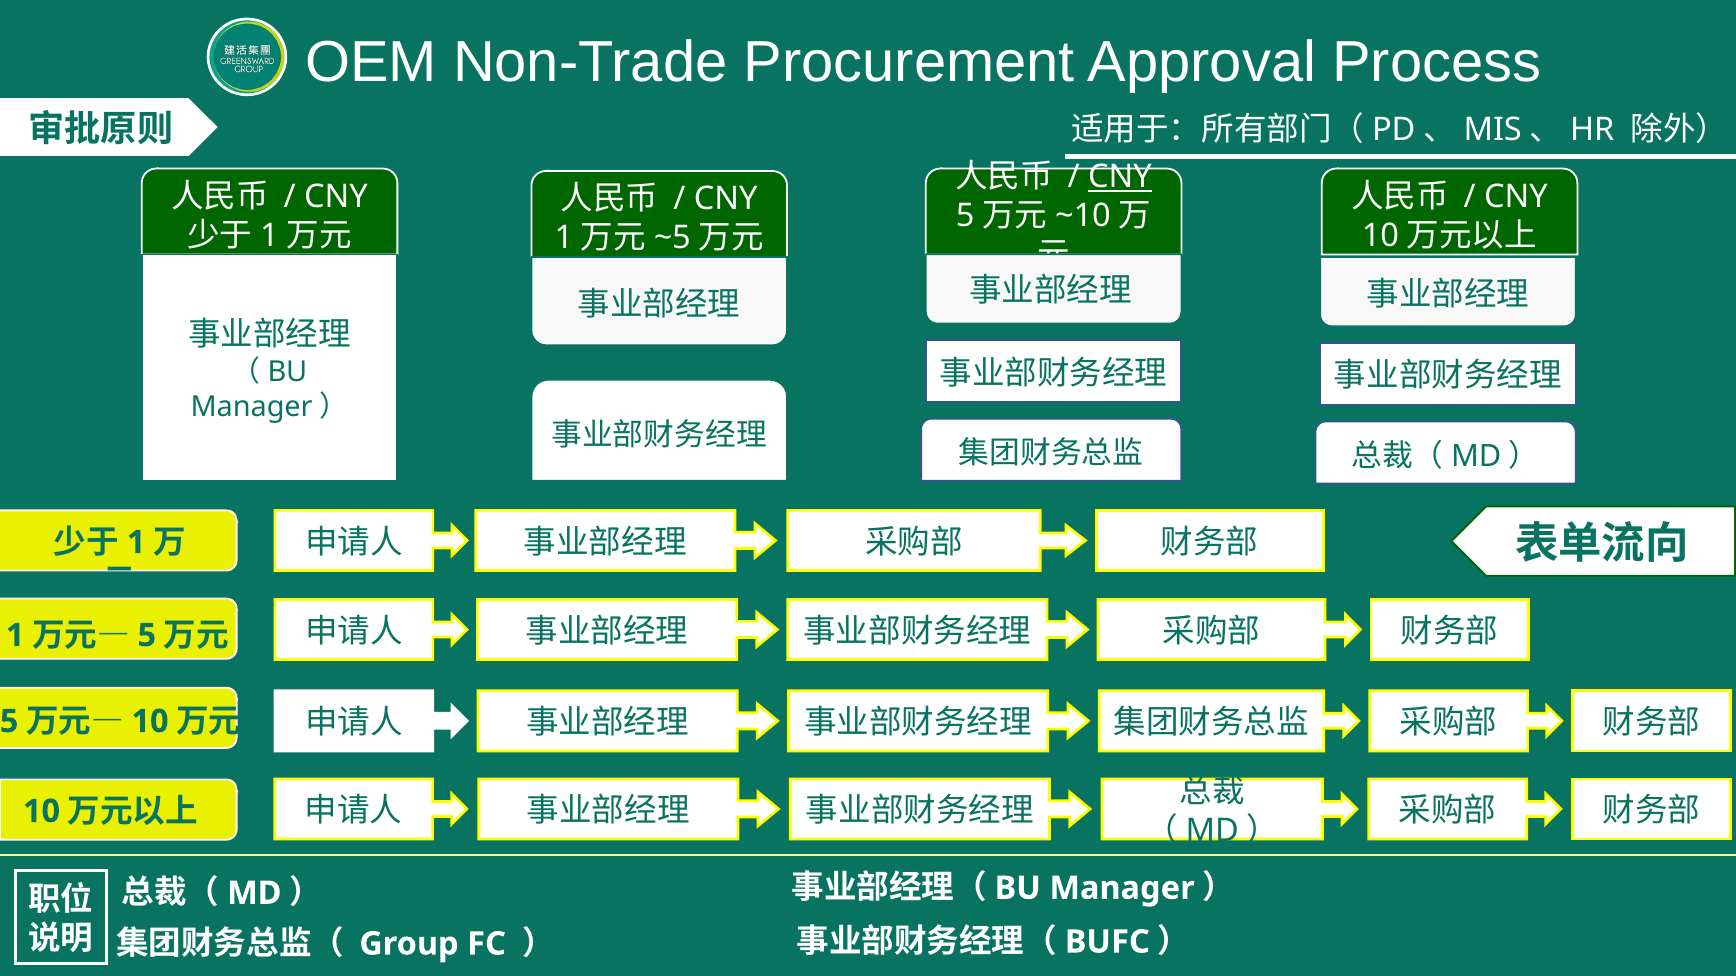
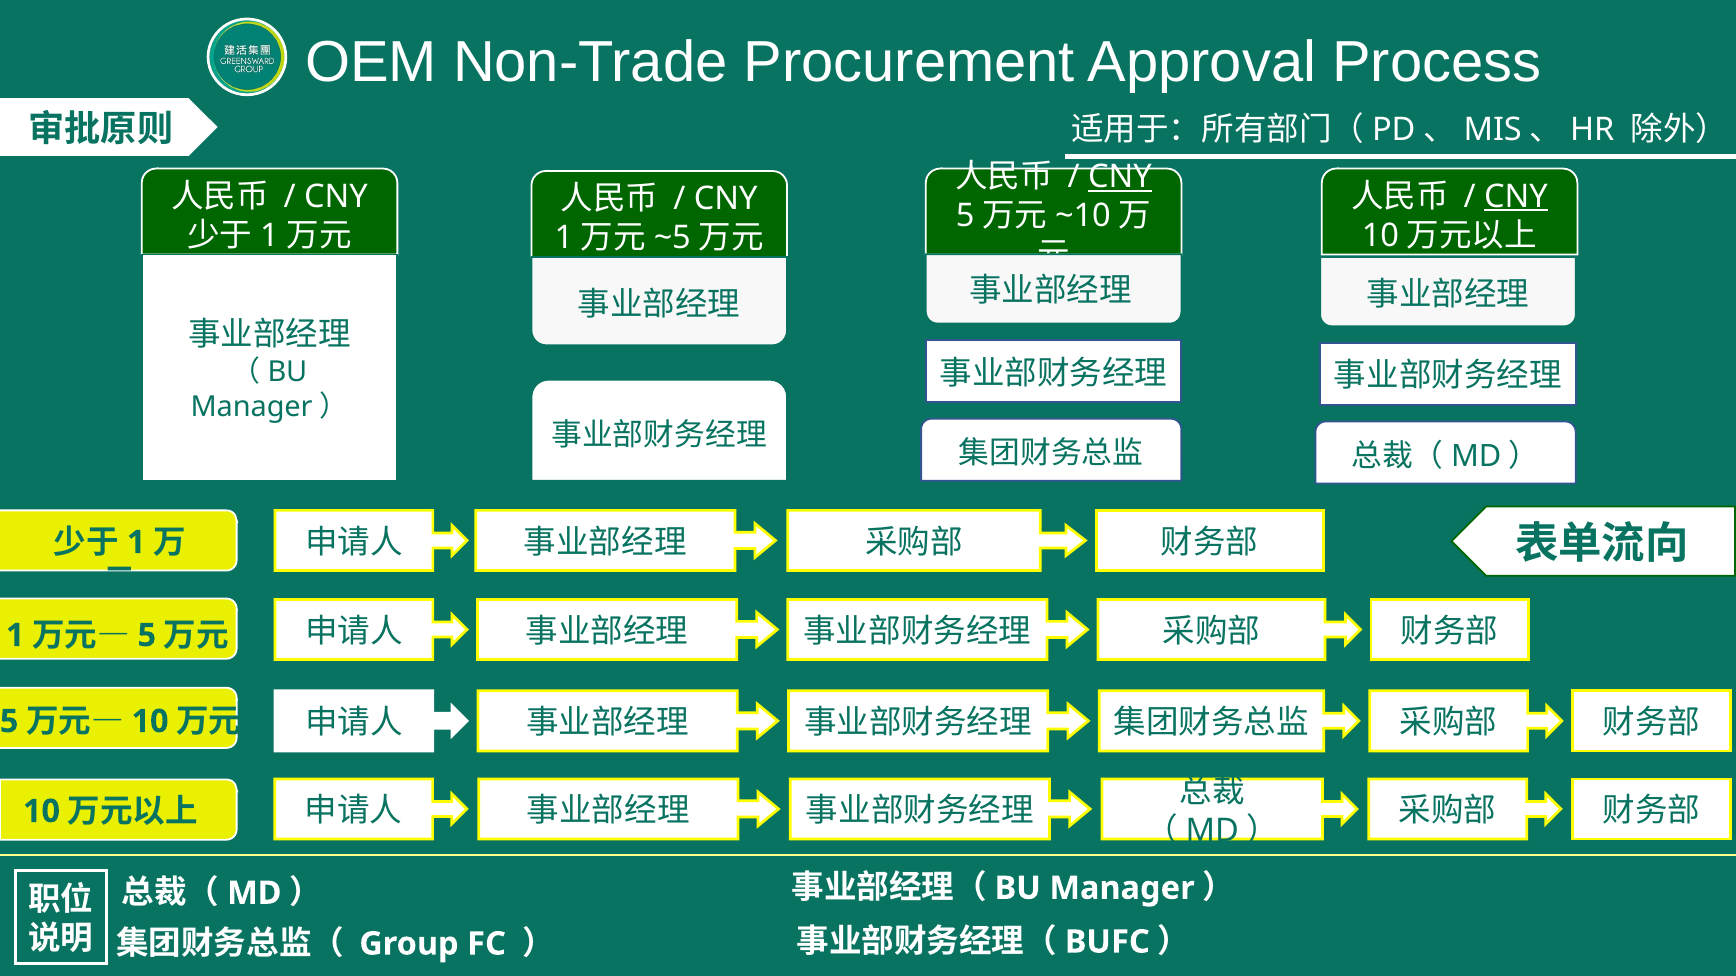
CNY underline: none -> present (1516, 196)
